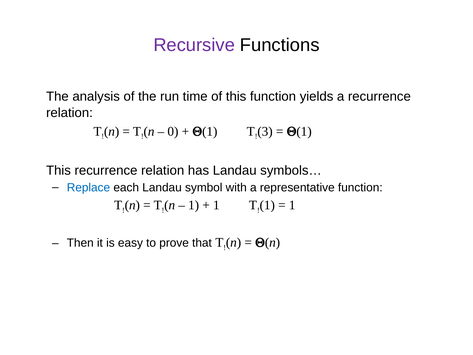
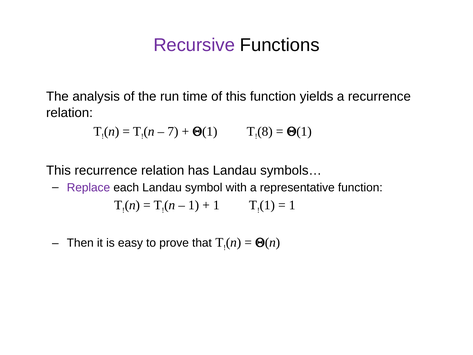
0: 0 -> 7 (173, 131)
3: 3 -> 8 (265, 131)
Replace colour: blue -> purple (88, 187)
